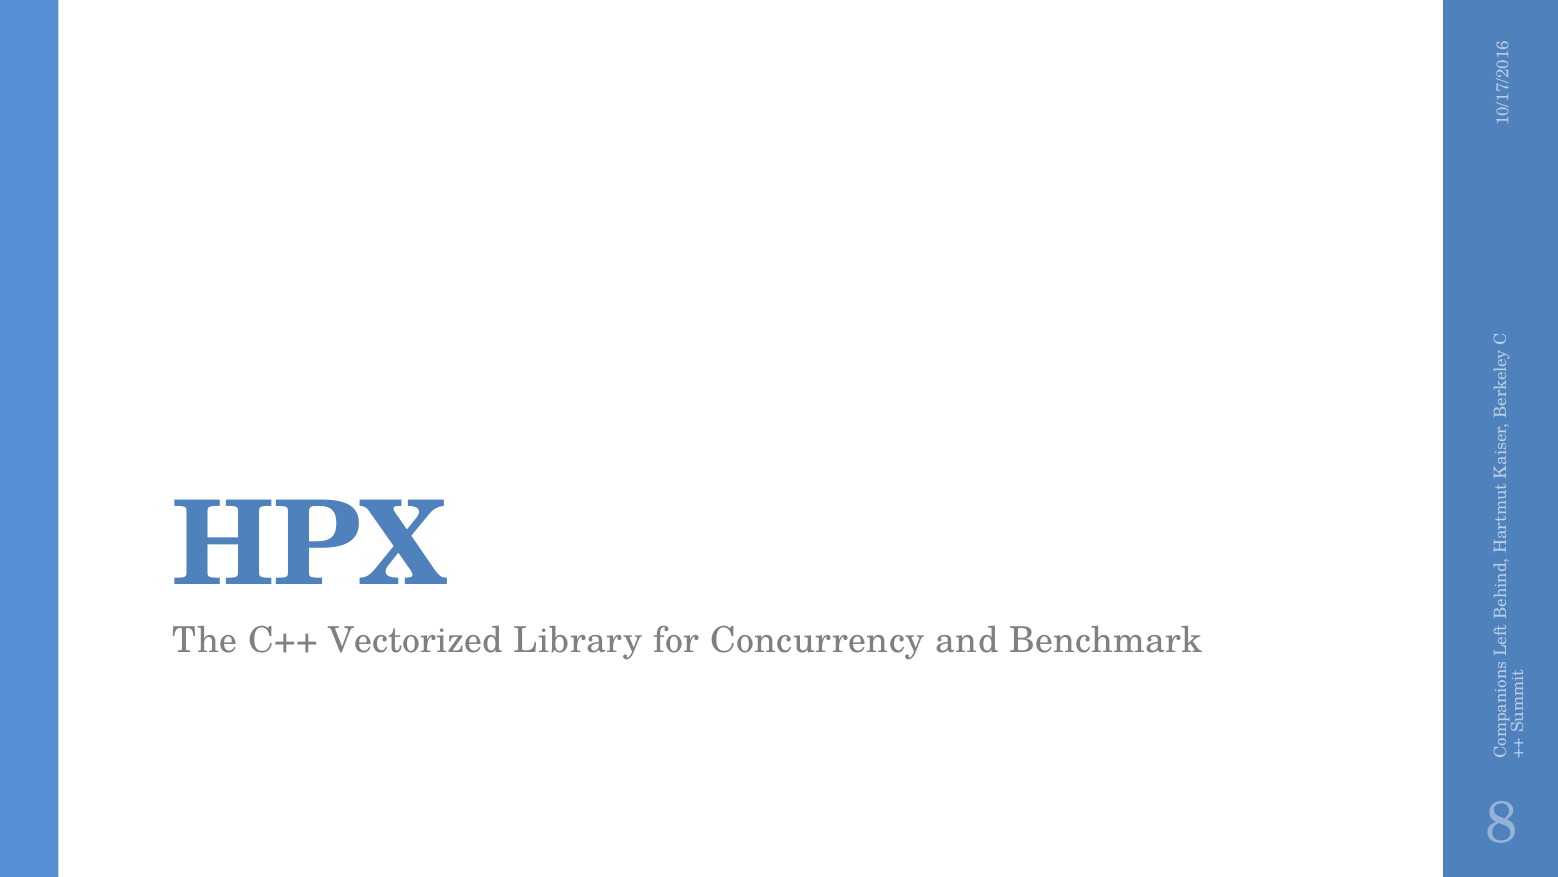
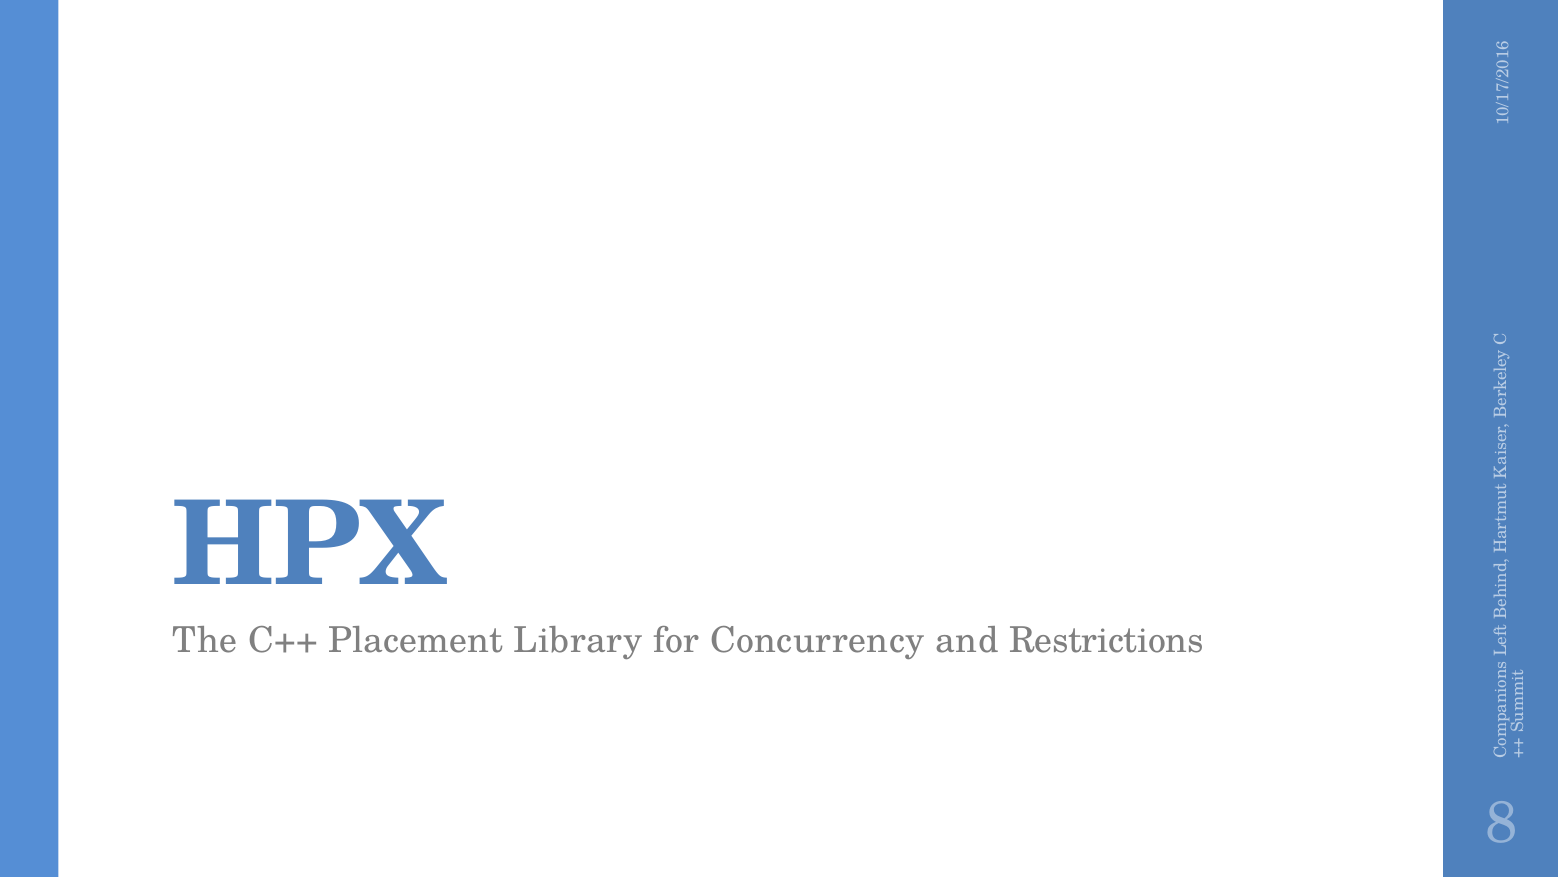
Vectorized: Vectorized -> Placement (416, 640)
Benchmark: Benchmark -> Restrictions (1107, 640)
